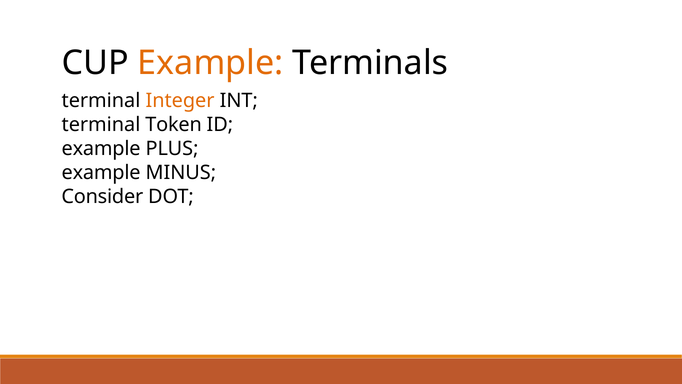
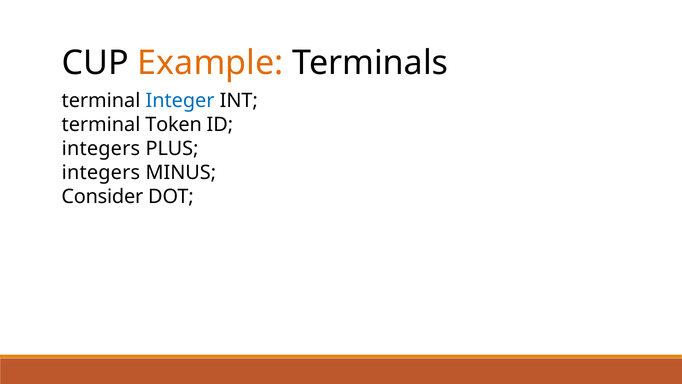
Integer colour: orange -> blue (180, 101)
example: example -> integers (101, 149)
example: example -> integers (101, 172)
